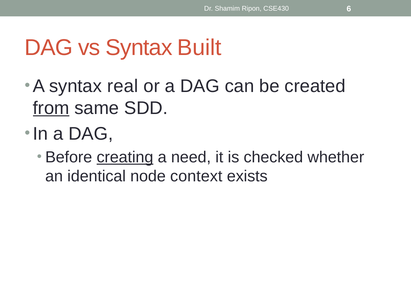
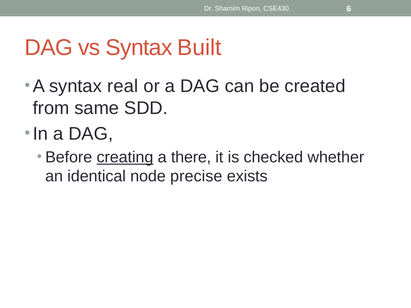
from underline: present -> none (51, 108)
need: need -> there (191, 157)
context: context -> precise (196, 176)
